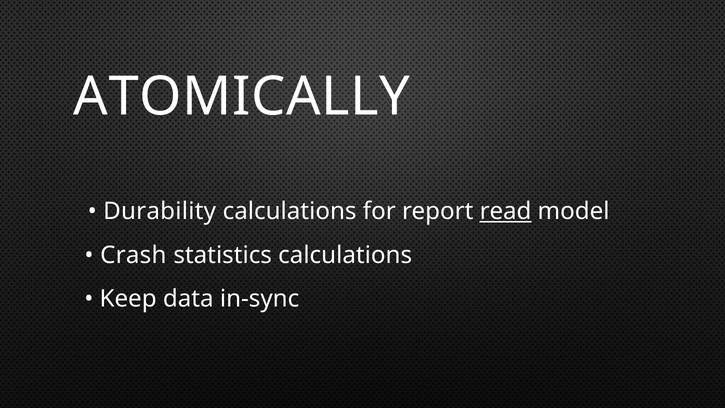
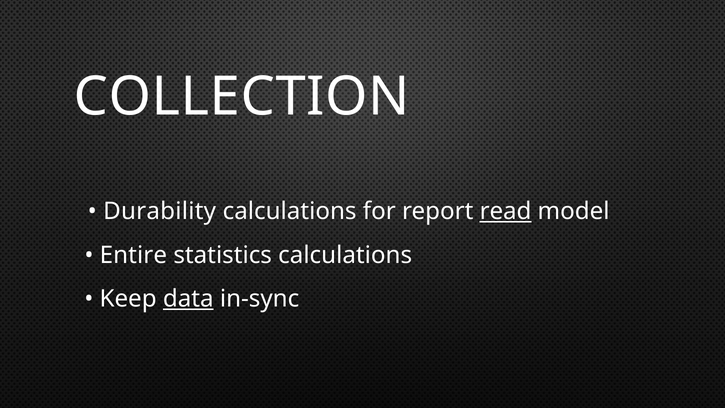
ATOMICALLY: ATOMICALLY -> COLLECTION (242, 97)
Crash: Crash -> Entire (133, 255)
data underline: none -> present (188, 299)
